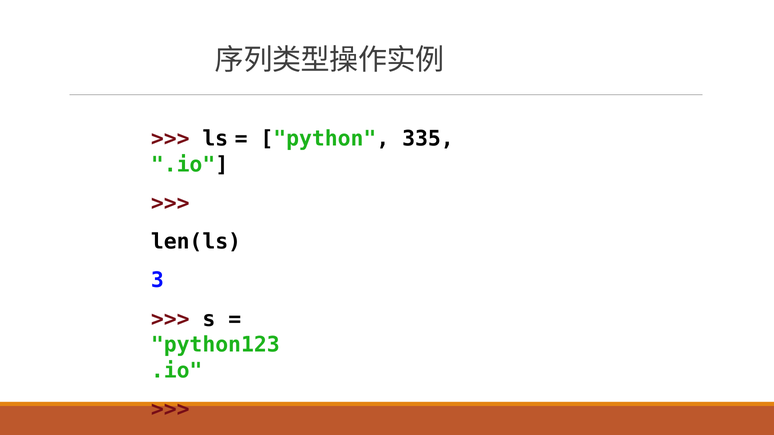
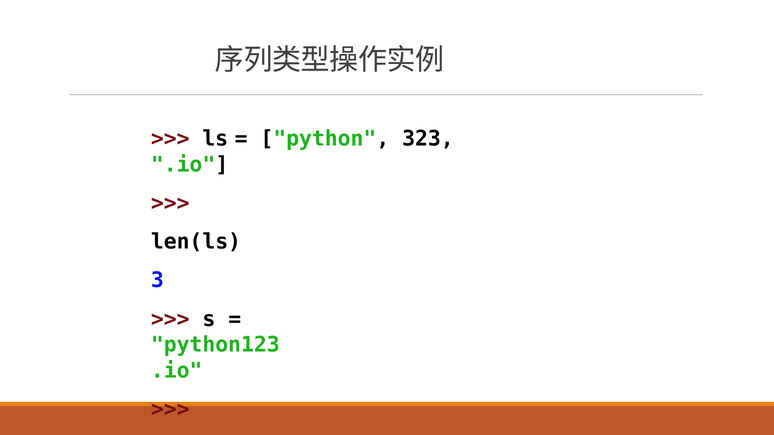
335: 335 -> 323 (428, 139)
